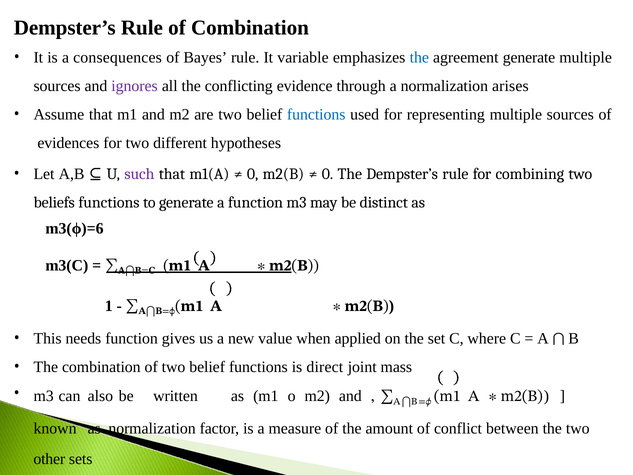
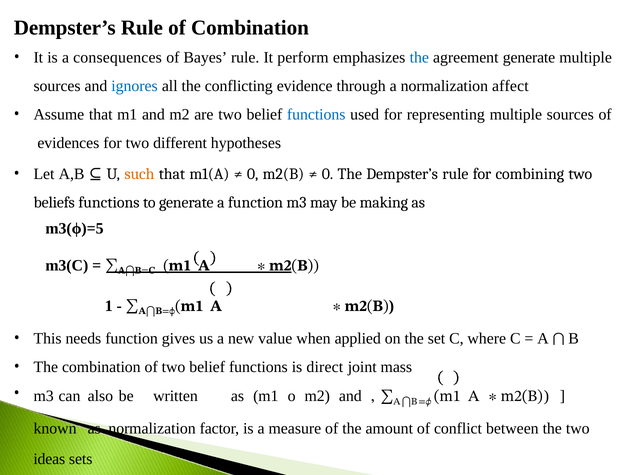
variable: variable -> perform (303, 57)
ignores colour: purple -> blue (135, 86)
arises: arises -> affect (510, 86)
such colour: purple -> orange (139, 174)
distinct: distinct -> making (384, 202)
m3(ϕ)=6: m3(ϕ)=6 -> m3(ϕ)=5 (74, 228)
other: other -> ideas (49, 459)
